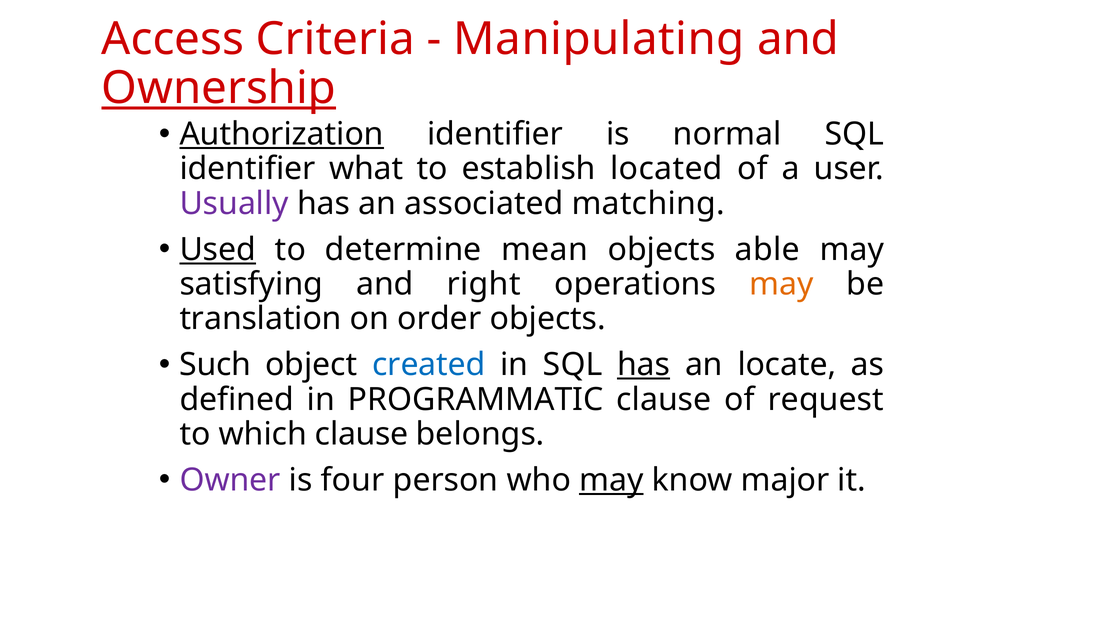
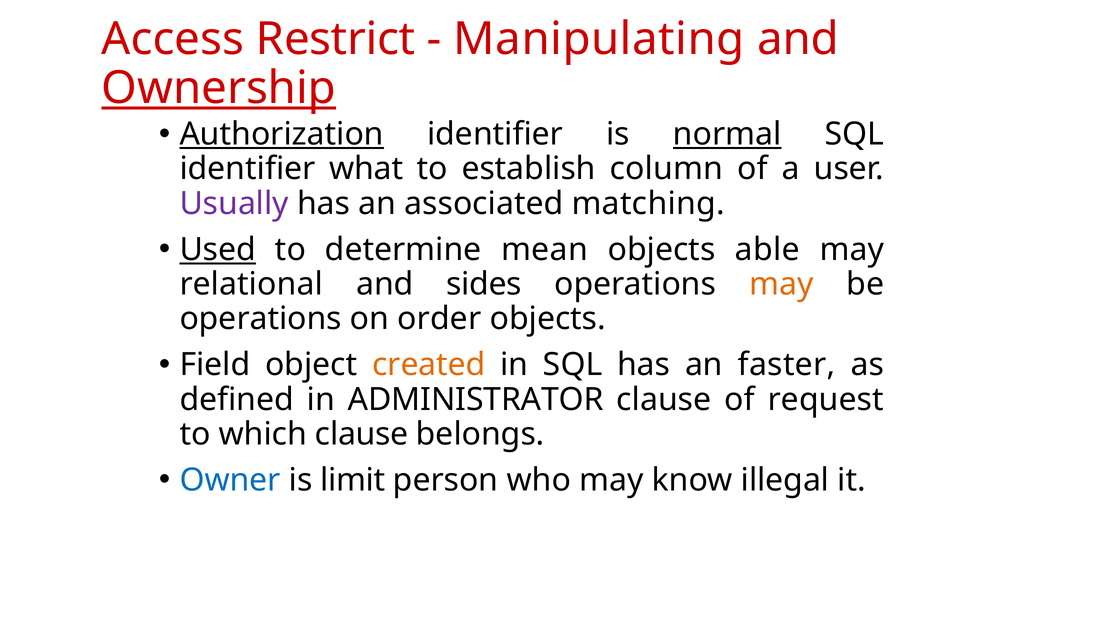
Criteria: Criteria -> Restrict (336, 39)
normal underline: none -> present (727, 134)
located: located -> column (667, 169)
satisfying: satisfying -> relational (251, 284)
right: right -> sides (484, 284)
translation: translation -> operations (261, 319)
Such: Such -> Field (215, 365)
created colour: blue -> orange (429, 365)
has underline: present -> none (644, 365)
locate: locate -> faster (787, 365)
PROGRAMMATIC: PROGRAMMATIC -> ADMINISTRATOR (476, 400)
Owner colour: purple -> blue (230, 480)
four: four -> limit (353, 480)
may underline: present -> none (611, 480)
major: major -> illegal (785, 480)
